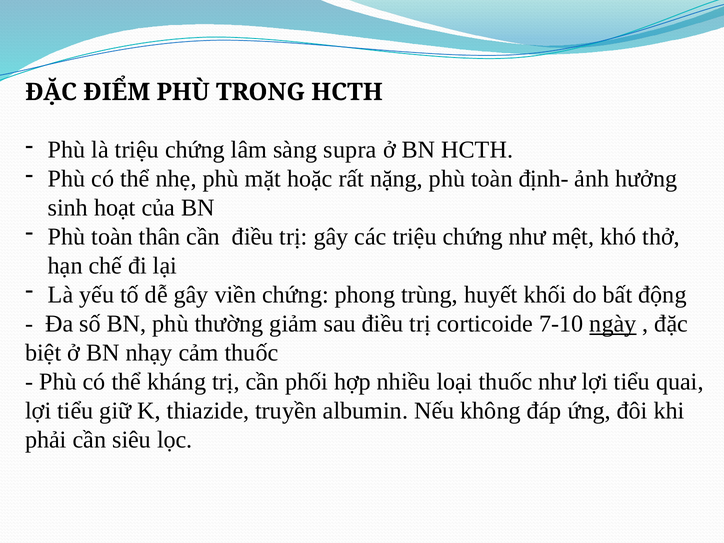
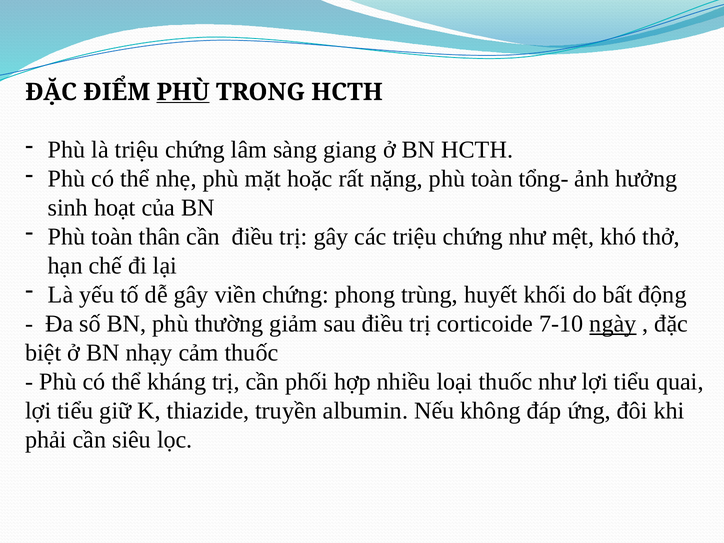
PHÙ underline: none -> present (183, 92)
supra: supra -> giang (350, 150)
định-: định- -> tổng- (544, 179)
